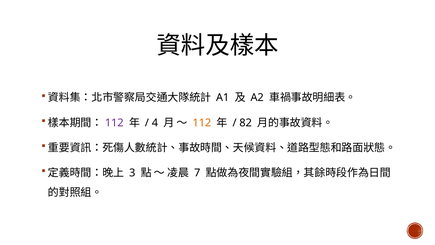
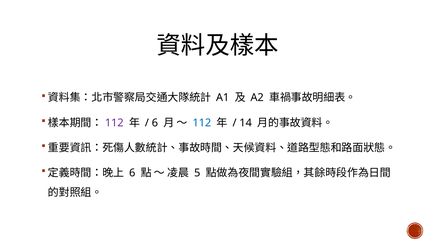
4: 4 -> 6 (155, 123)
112 colour: orange -> blue (202, 123)
82: 82 -> 14 (246, 123)
3: 3 -> 6 (132, 173)
7: 7 -> 5 (197, 173)
